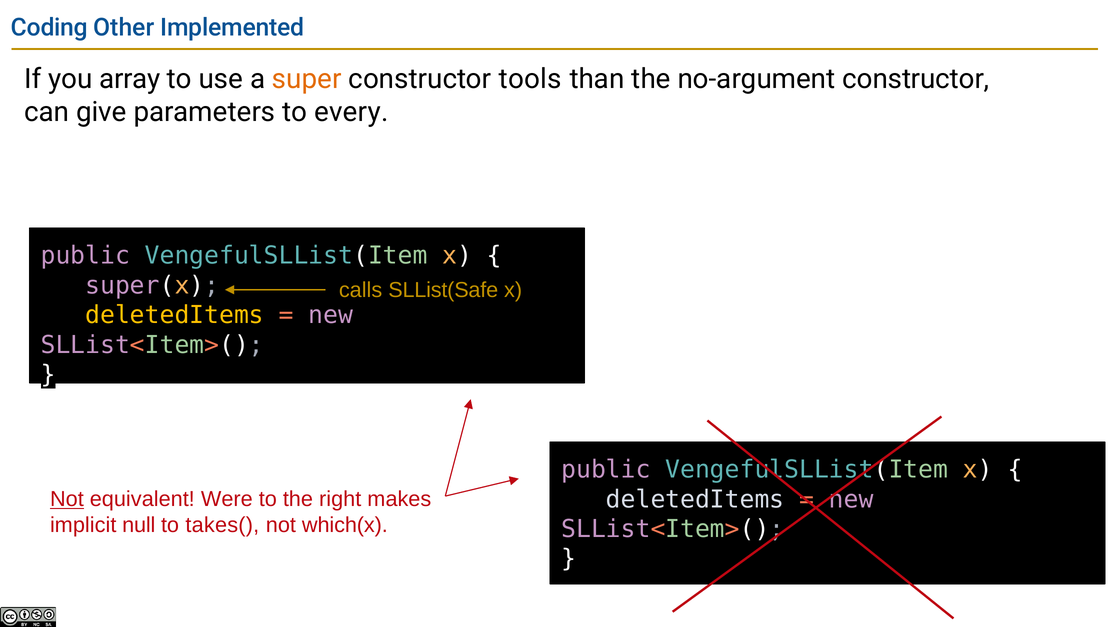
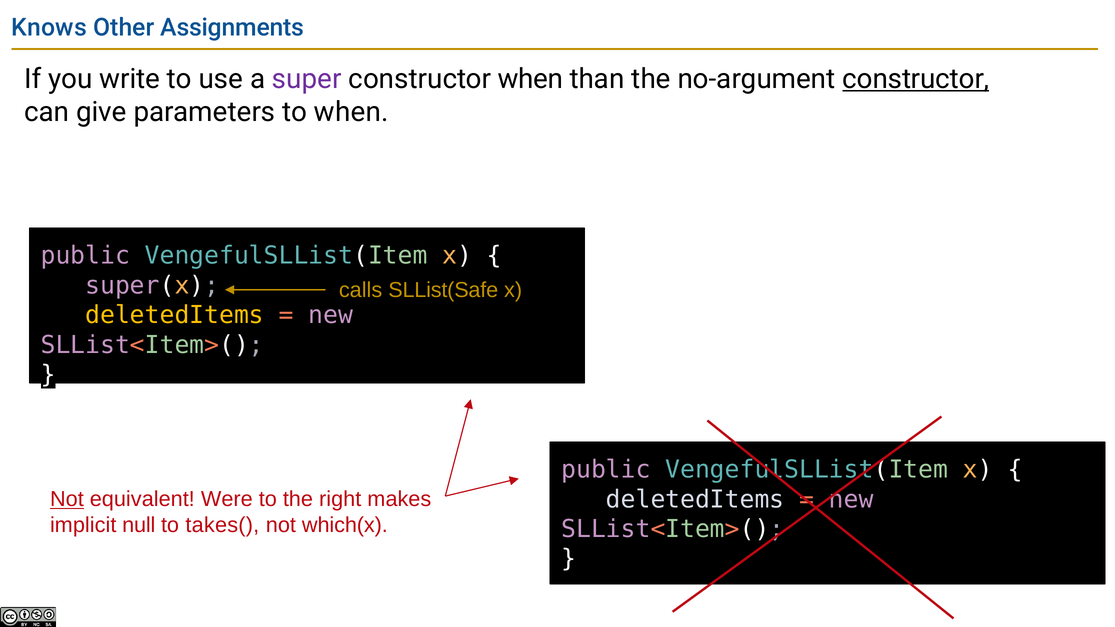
Coding: Coding -> Knows (49, 28)
Implemented: Implemented -> Assignments (232, 28)
array: array -> write (130, 79)
super colour: orange -> purple (307, 79)
constructor tools: tools -> when (531, 79)
constructor underline: none -> present (916, 79)
to every: every -> when (351, 112)
